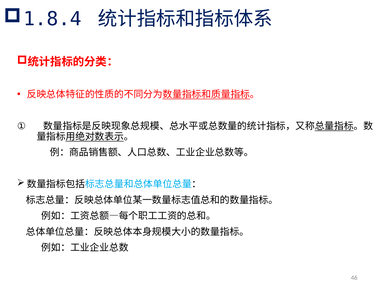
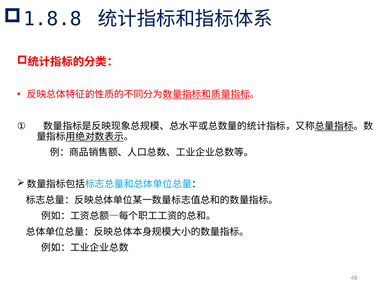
1.8.4: 1.8.4 -> 1.8.8 (52, 19)
